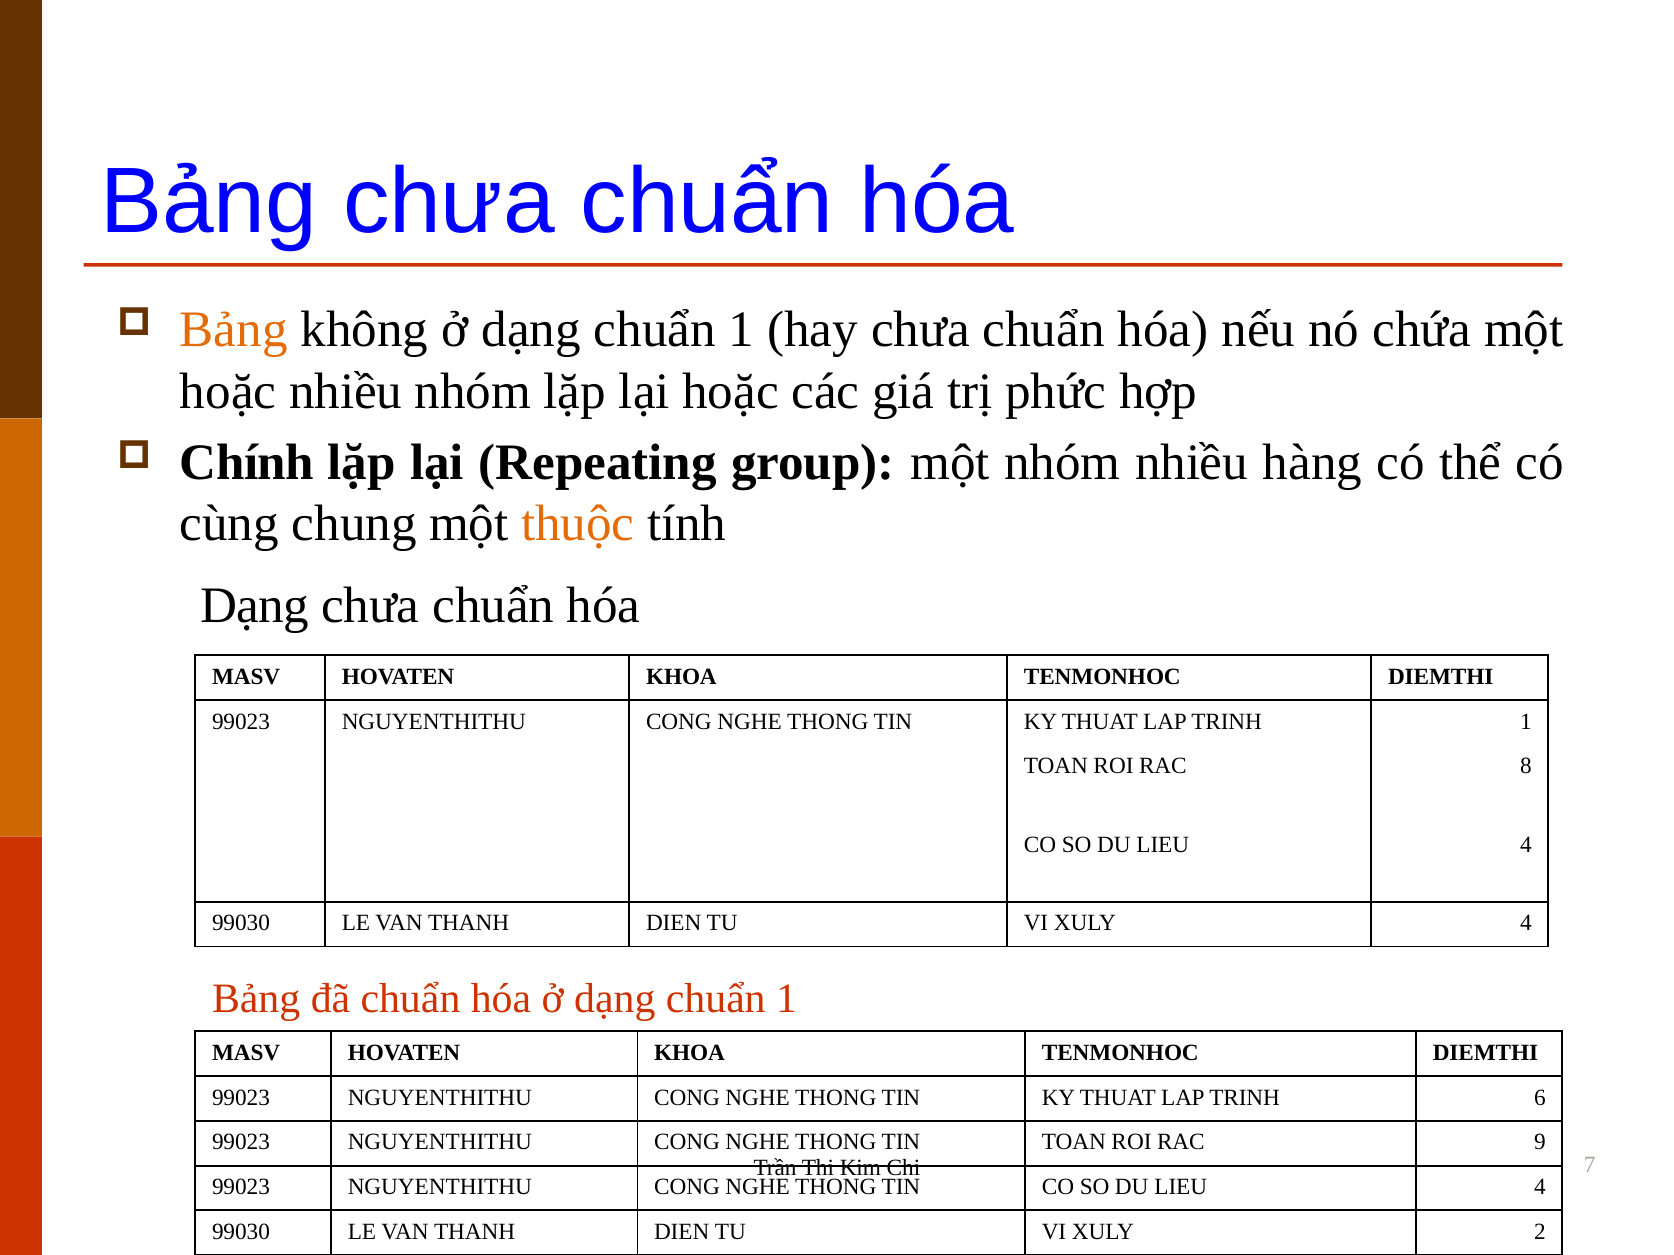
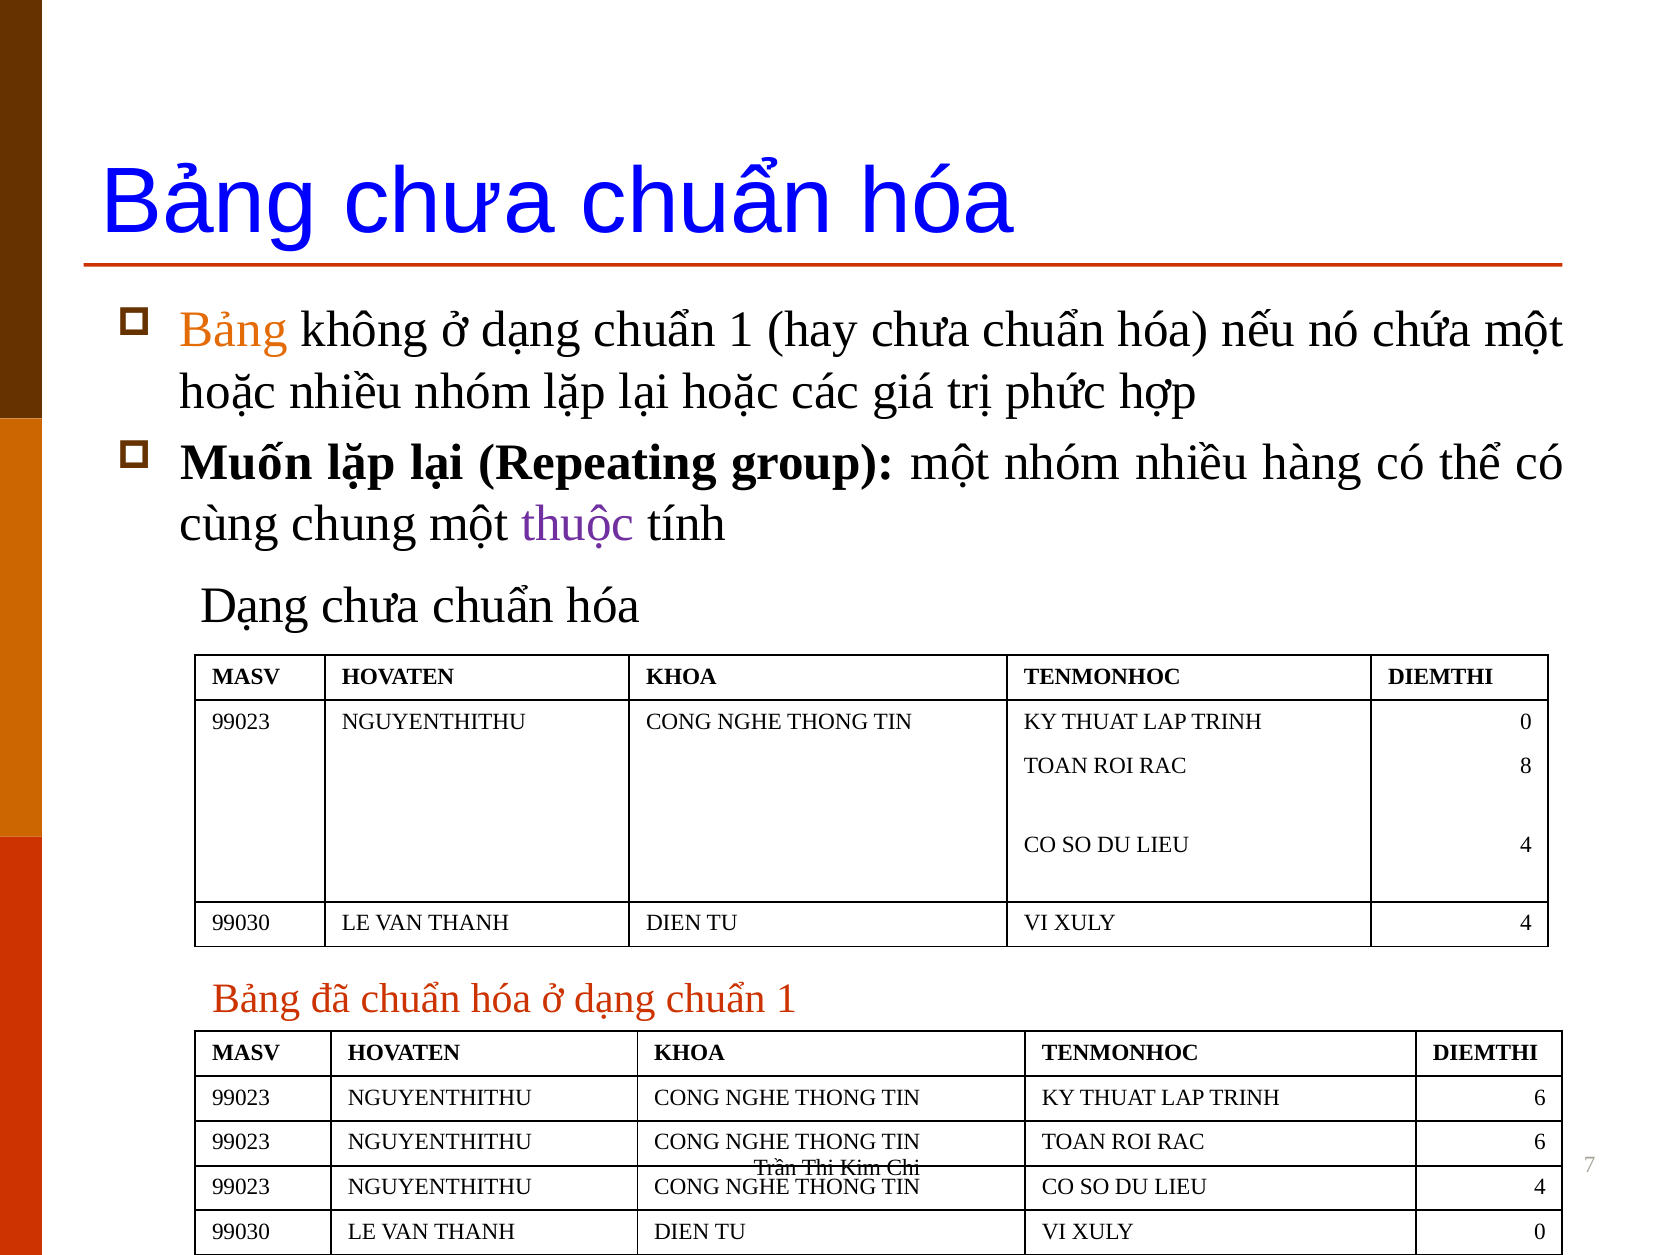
Chính: Chính -> Muốn (246, 463)
thuộc colour: orange -> purple (578, 524)
TRINH 1: 1 -> 0 (1526, 722)
RAC 9: 9 -> 6 (1540, 1143)
XULY 2: 2 -> 0 (1540, 1232)
